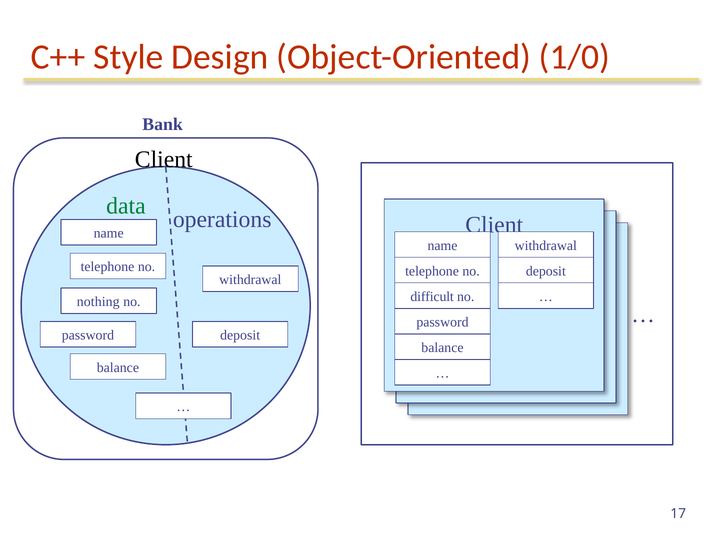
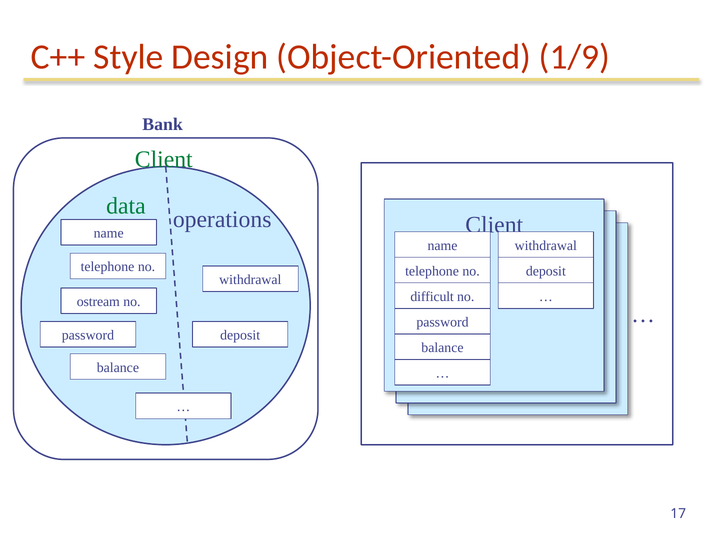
1/0: 1/0 -> 1/9 (575, 57)
Client colour: black -> green (164, 160)
nothing: nothing -> ostream (98, 302)
